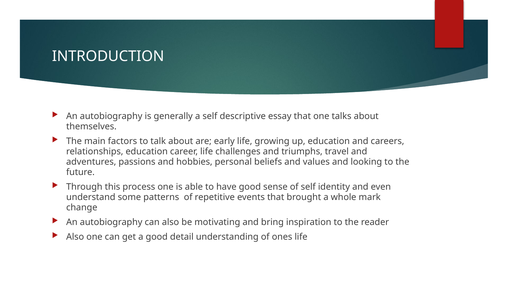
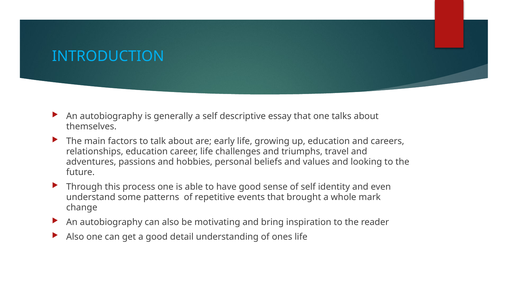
INTRODUCTION colour: white -> light blue (108, 56)
